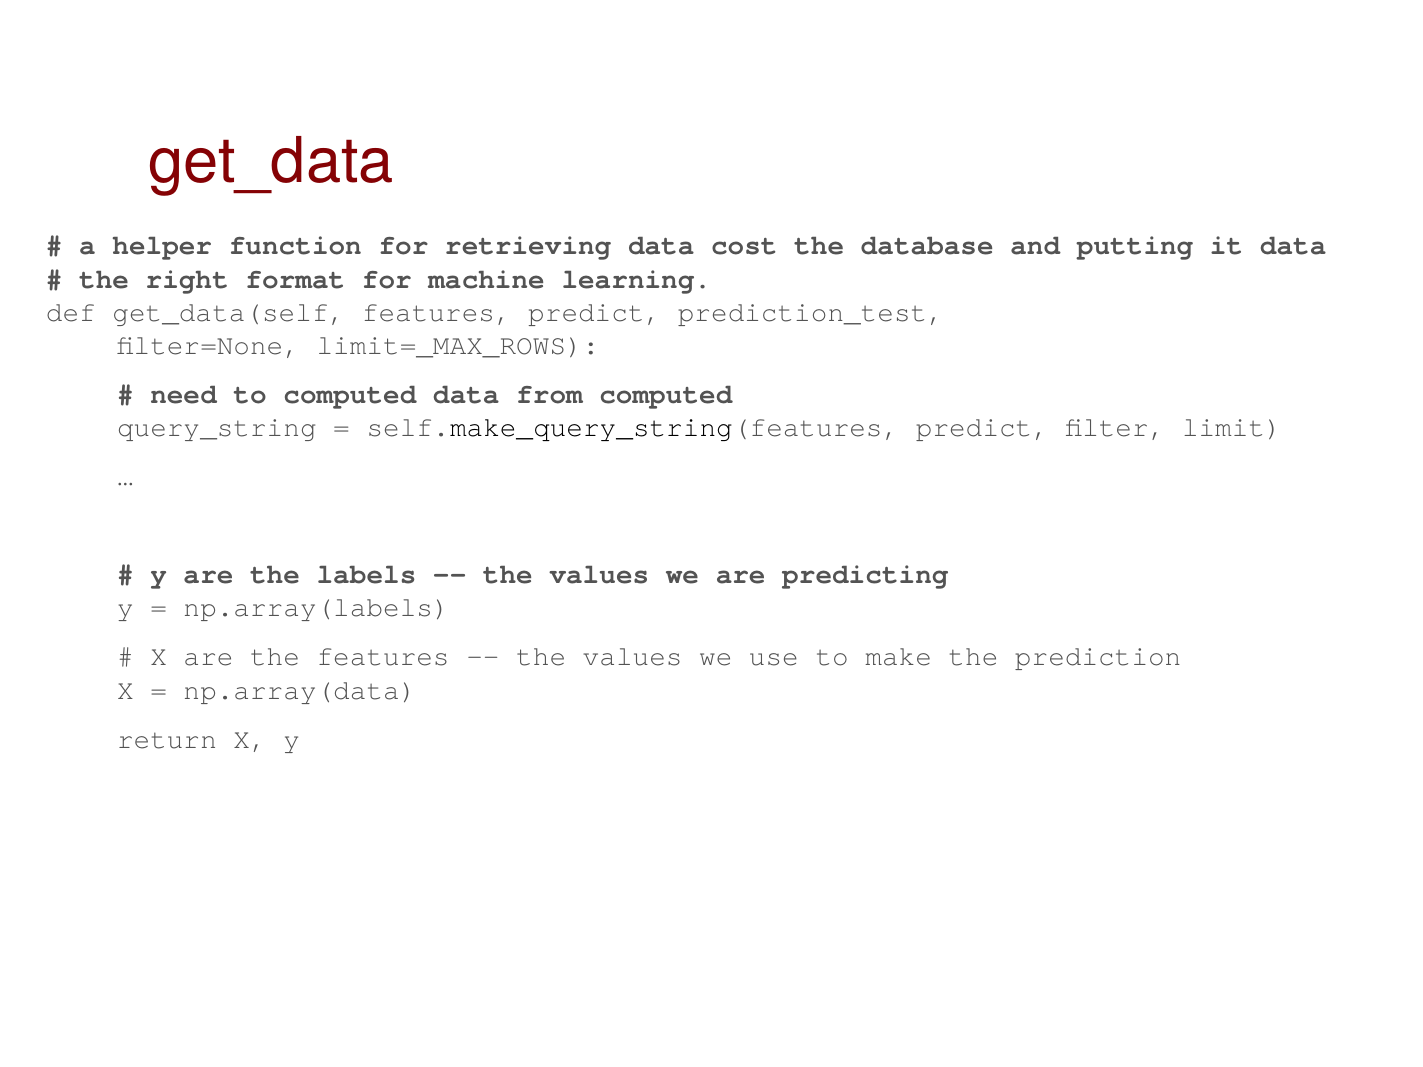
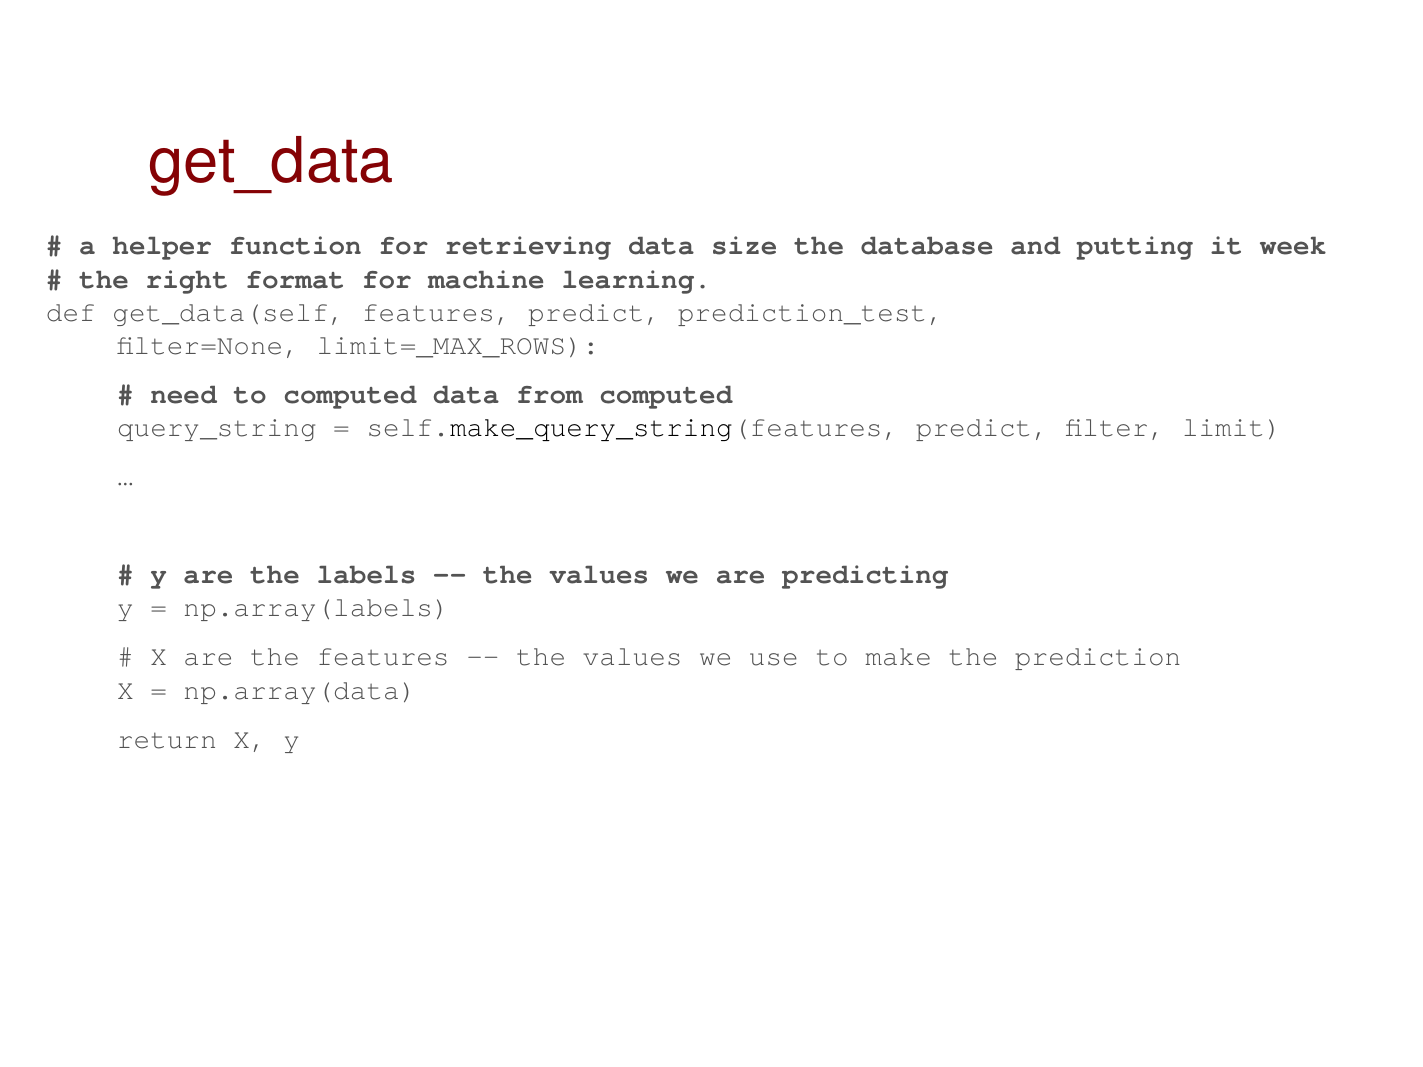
cost: cost -> size (744, 246)
it data: data -> week (1293, 246)
